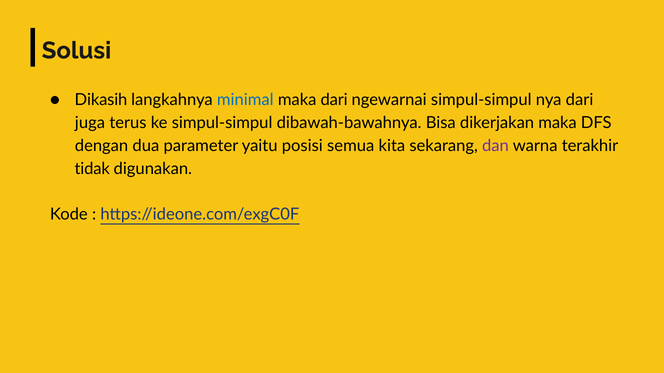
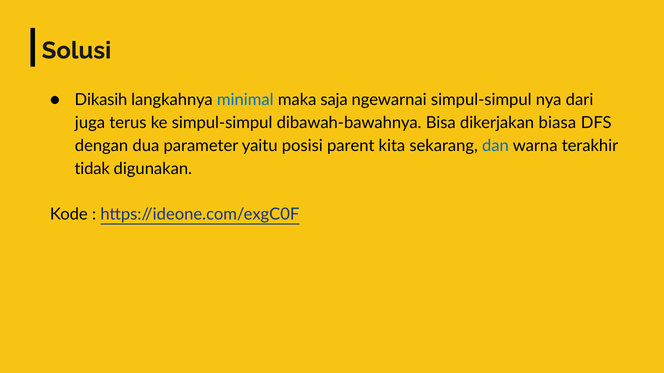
maka dari: dari -> saja (334, 100)
dikerjakan maka: maka -> biasa (557, 123)
semua: semua -> parent (351, 146)
dan colour: purple -> blue (495, 146)
